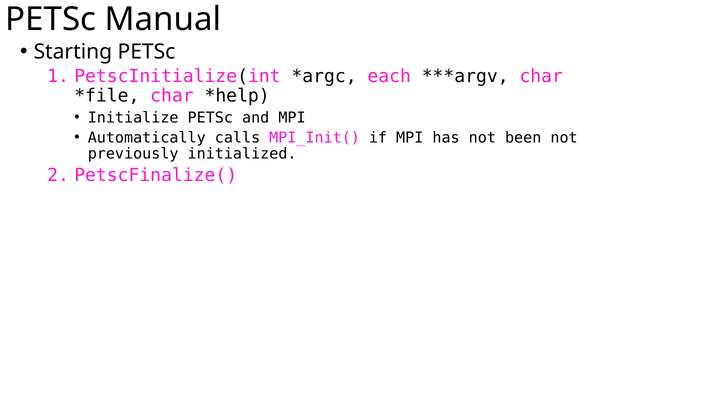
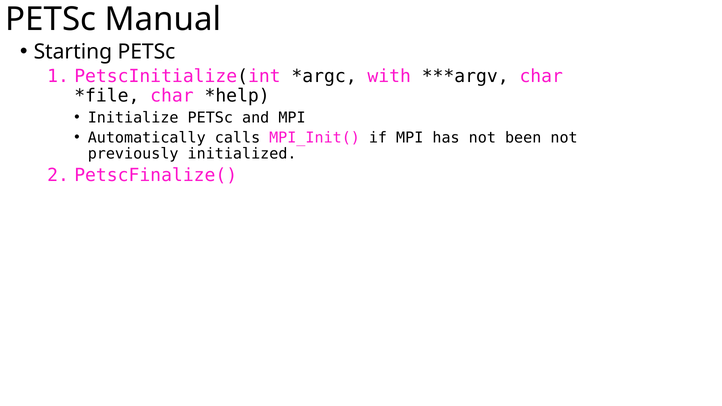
each: each -> with (389, 77)
